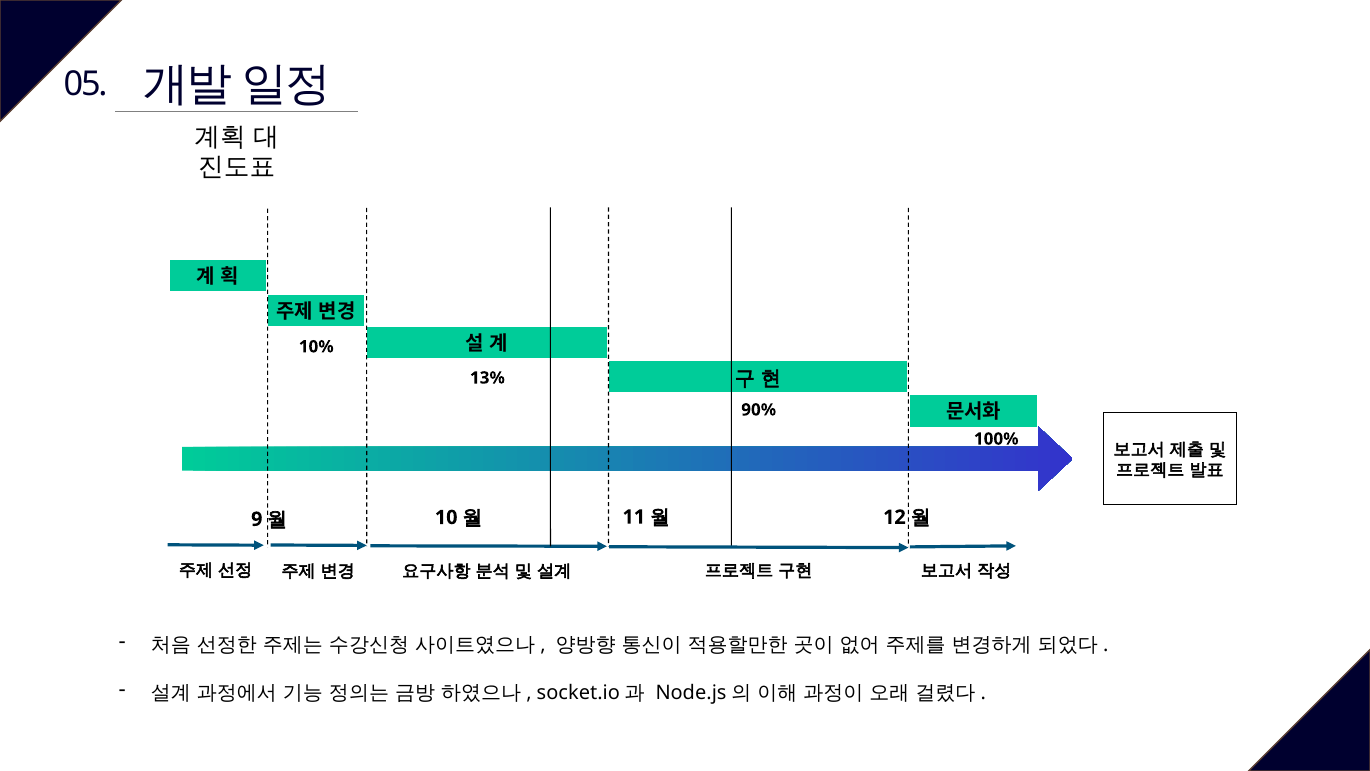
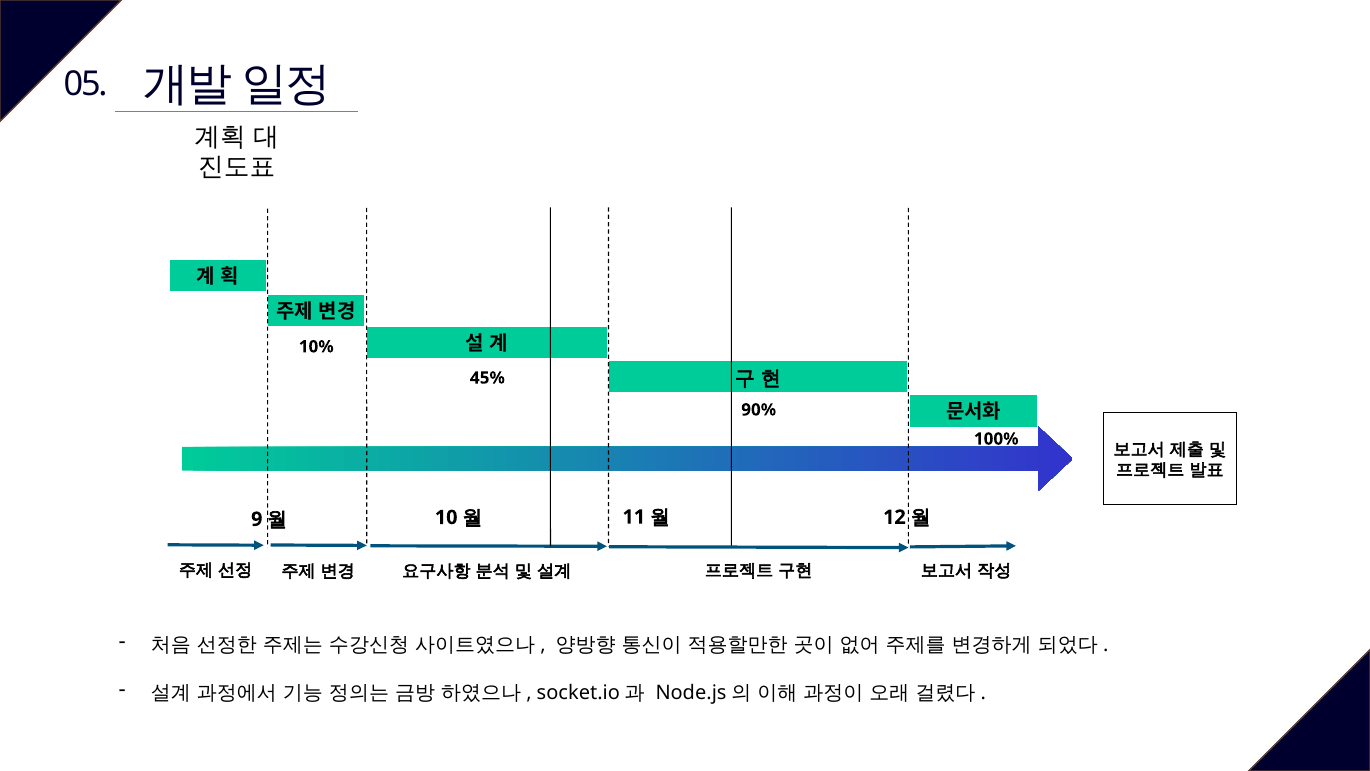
13%: 13% -> 45% (487, 378)
